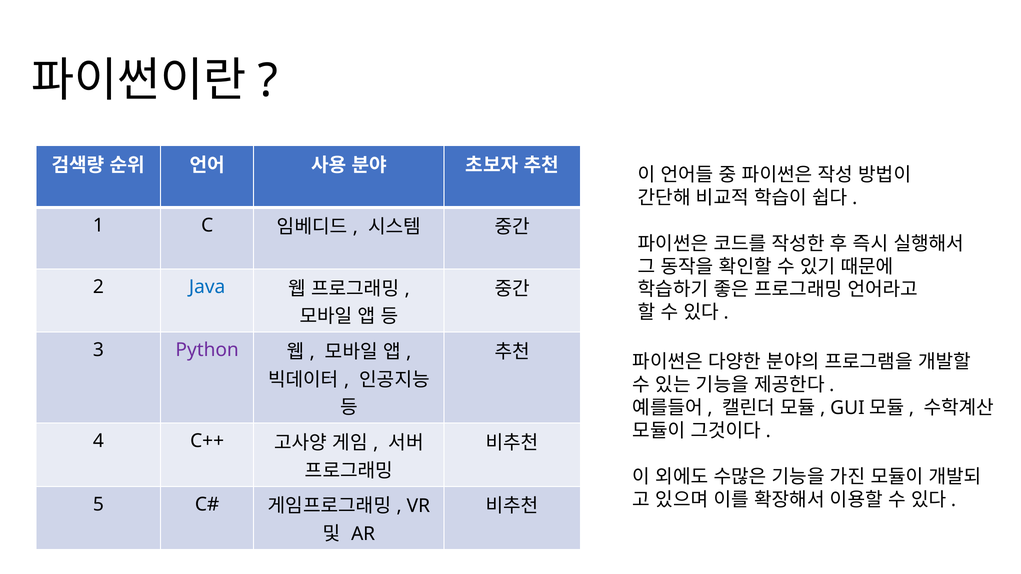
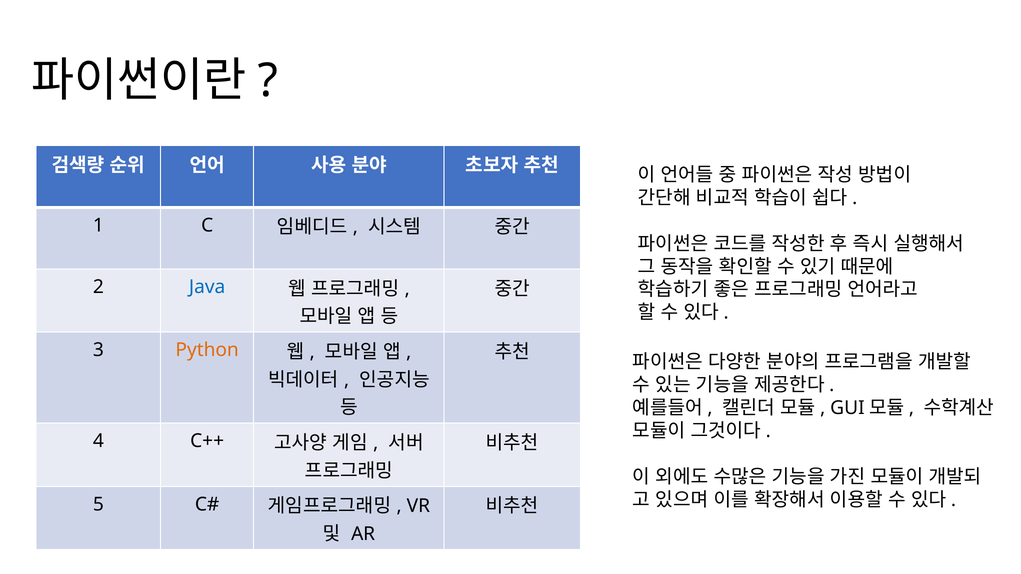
Python colour: purple -> orange (207, 350)
